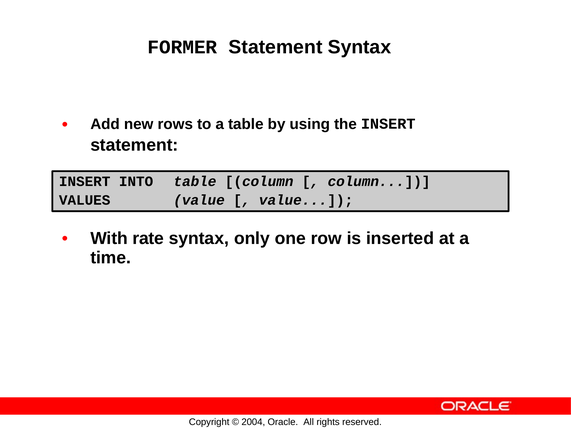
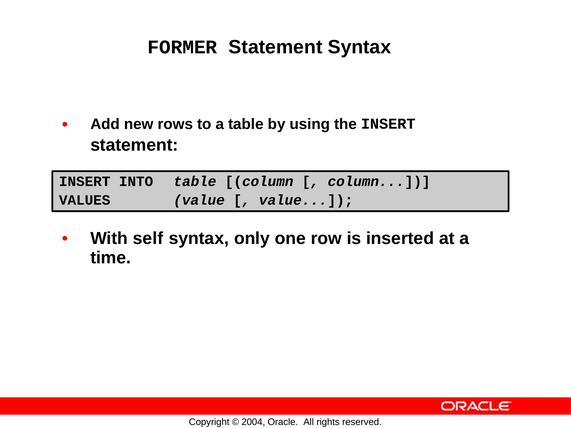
rate: rate -> self (148, 238)
